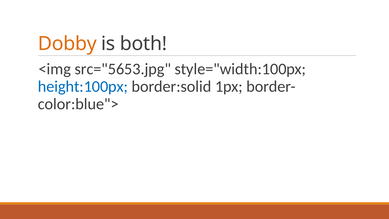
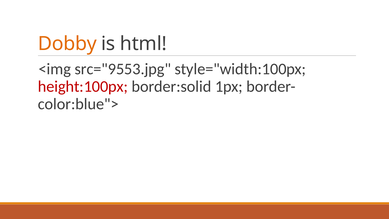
both: both -> html (143, 44)
src="5653.jpg: src="5653.jpg -> src="9553.jpg (123, 69)
height:100px colour: blue -> red (83, 86)
